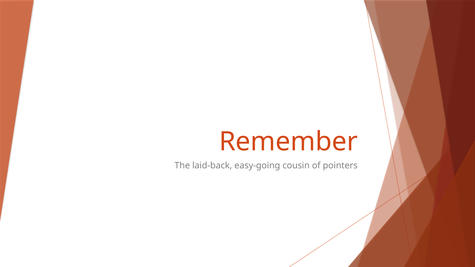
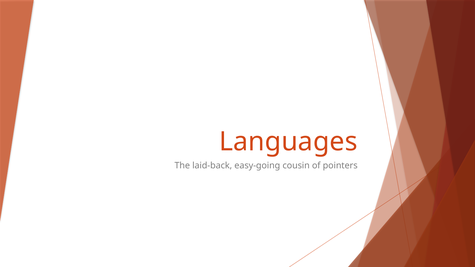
Remember: Remember -> Languages (288, 142)
